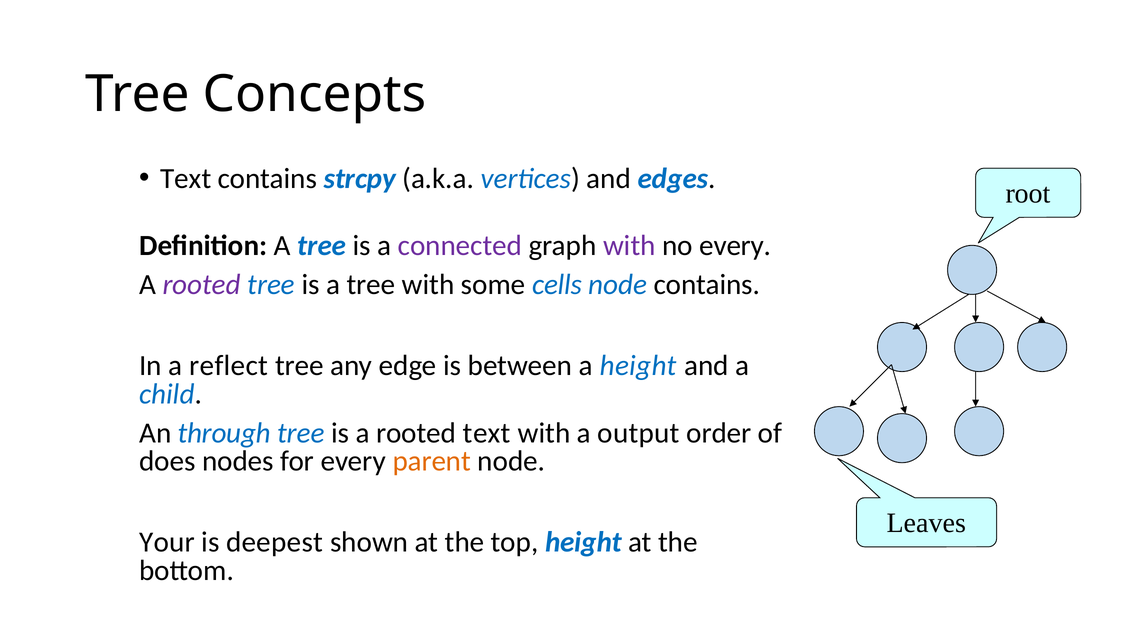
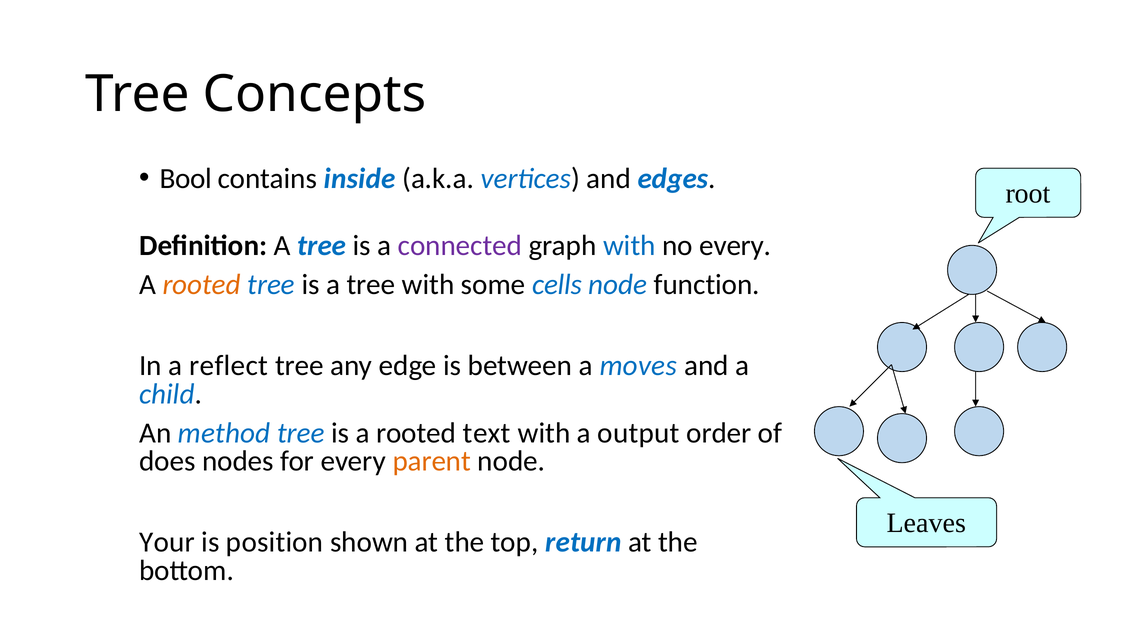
Text: Text -> Bool (186, 178)
strcpy: strcpy -> inside (360, 178)
with colour: purple -> blue (629, 246)
rooted colour: purple -> orange (202, 284)
node contains: contains -> function (707, 284)
a height: height -> moves (638, 365)
through: through -> method (224, 433)
deepest: deepest -> position (275, 542)
top height: height -> return (583, 542)
